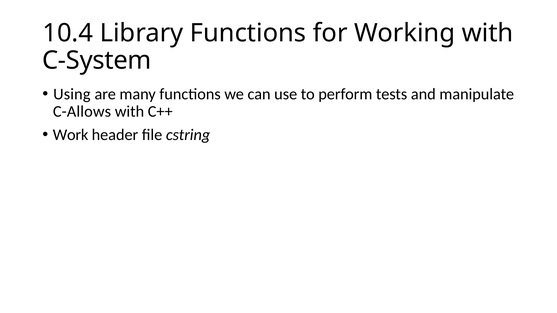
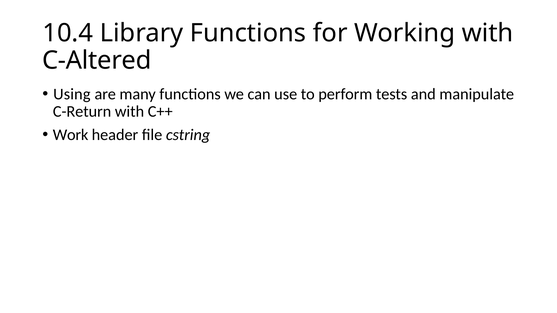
C-System: C-System -> C-Altered (97, 61)
C-Allows: C-Allows -> C-Return (82, 112)
